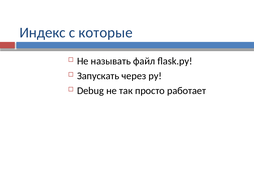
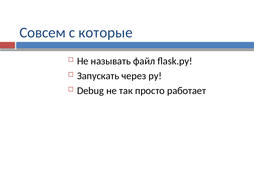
Индекс: Индекс -> Совсем (43, 33)
